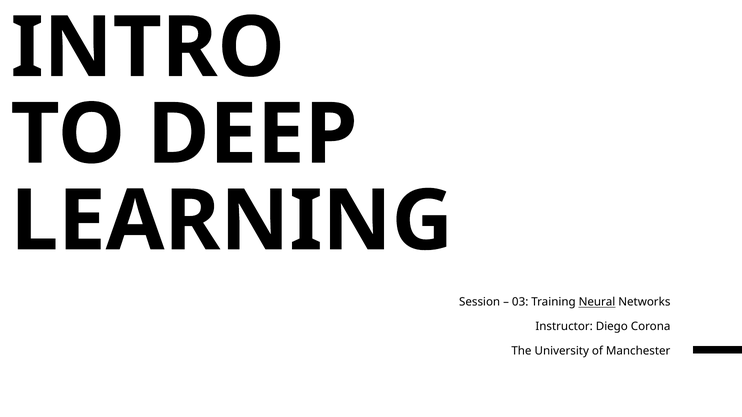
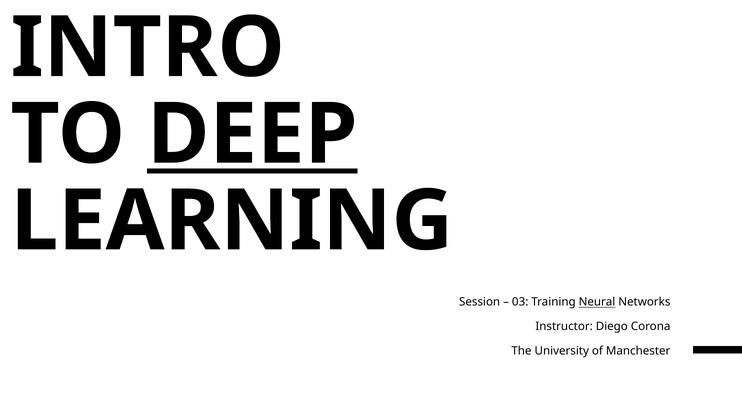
DEEP underline: none -> present (252, 135)
